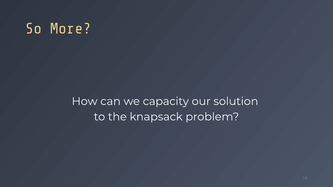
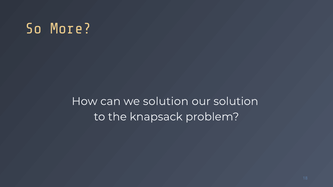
we capacity: capacity -> solution (166, 101)
